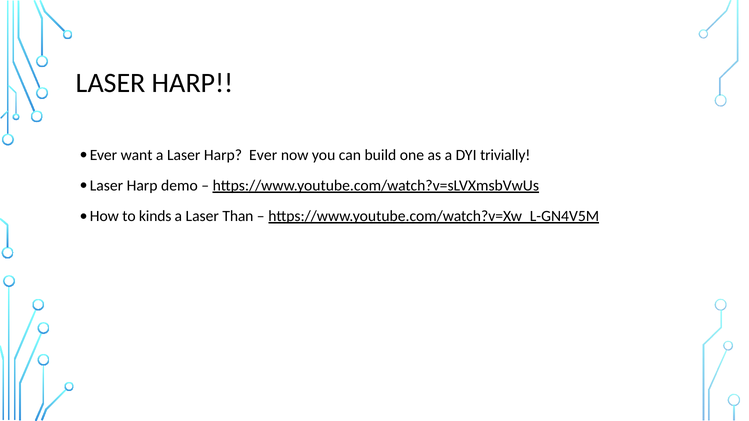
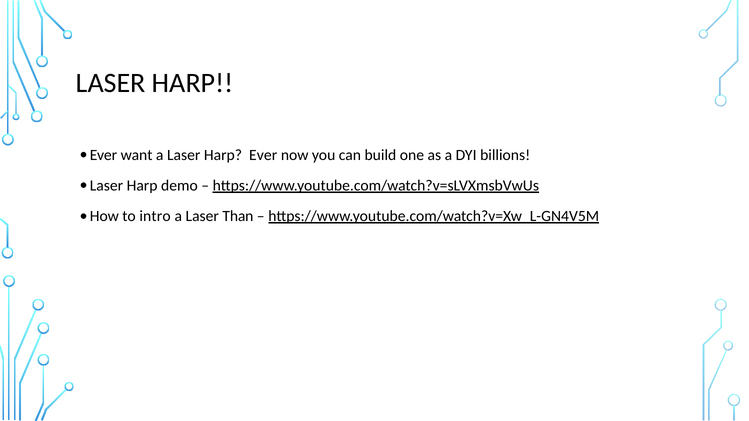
trivially: trivially -> billions (505, 155)
kinds: kinds -> intro (155, 216)
